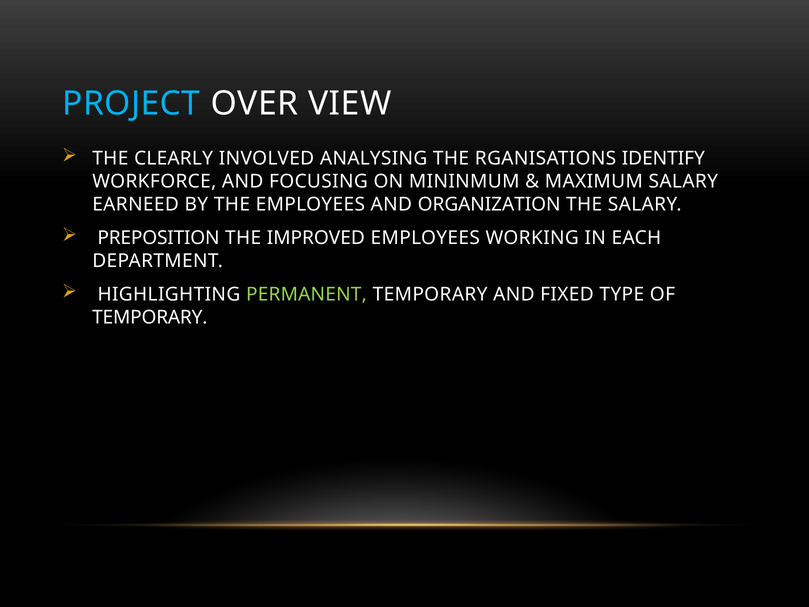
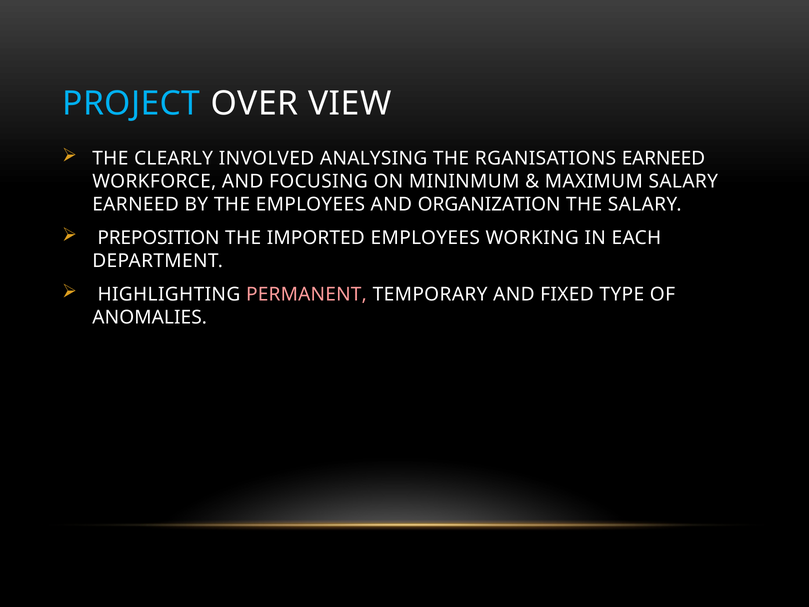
RGANISATIONS IDENTIFY: IDENTIFY -> EARNEED (663, 158)
IMPROVED: IMPROVED -> IMPORTED (316, 238)
PERMANENT colour: light green -> pink (306, 294)
TEMPORARY: TEMPORARY -> ANOMALIES (150, 317)
